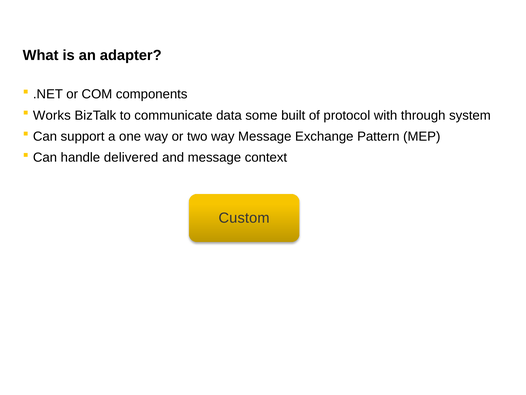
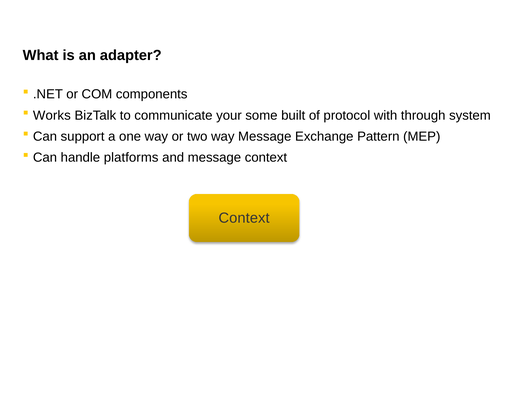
data: data -> your (229, 115)
delivered: delivered -> platforms (131, 157)
Custom: Custom -> Context (244, 218)
